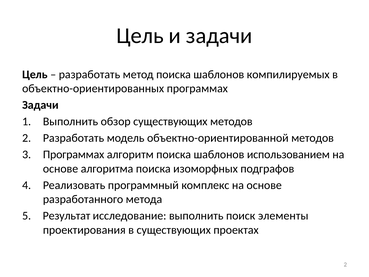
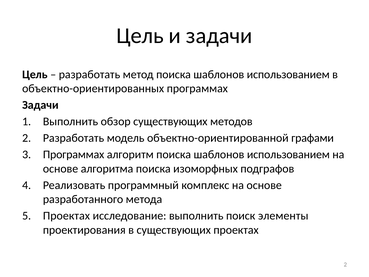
метод поиска шаблонов компилируемых: компилируемых -> использованием (288, 74)
объектно-ориентированной методов: методов -> графами (313, 138)
Результат: Результат -> Проектах (66, 216)
